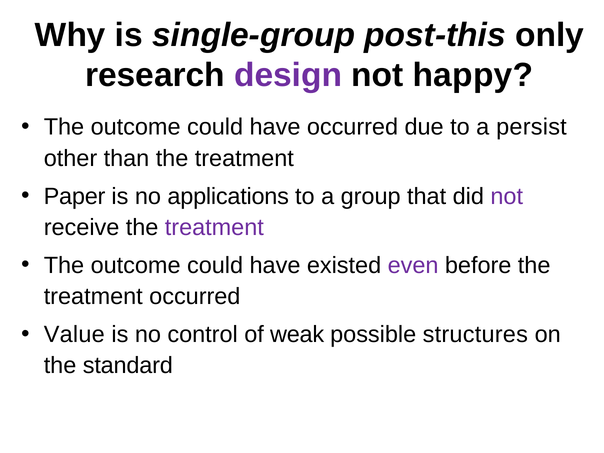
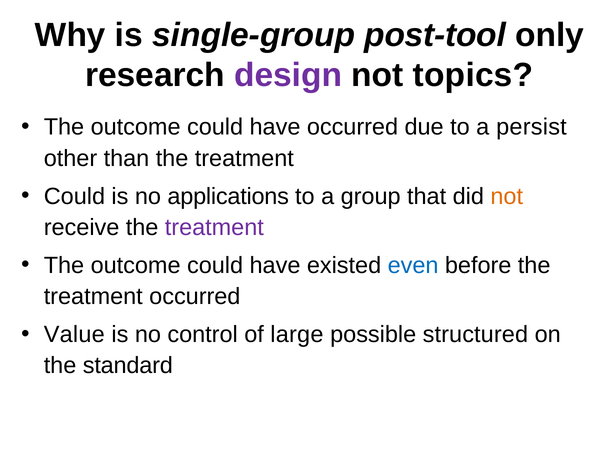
post-this: post-this -> post-tool (435, 35)
happy: happy -> topics (473, 75)
Paper: Paper -> Could (74, 196)
not colour: purple -> orange (507, 196)
even colour: purple -> blue (413, 265)
weak: weak -> large (297, 334)
structures: structures -> structured (475, 334)
